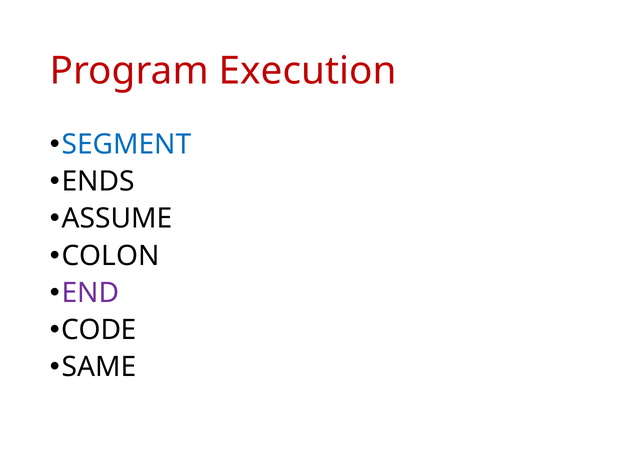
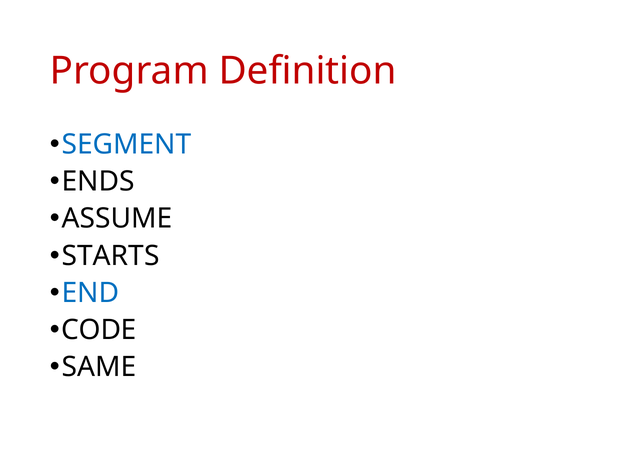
Execution: Execution -> Definition (308, 71)
COLON: COLON -> STARTS (111, 256)
END colour: purple -> blue (90, 293)
